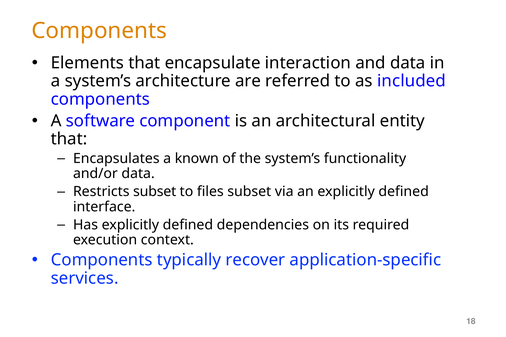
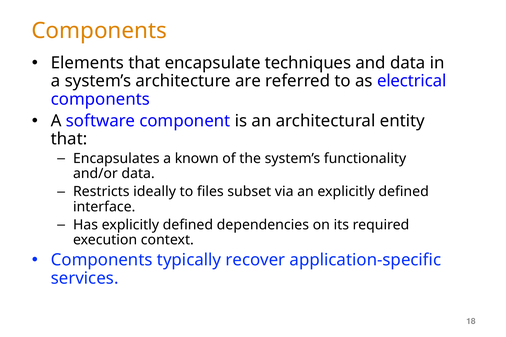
interaction: interaction -> techniques (308, 63)
included: included -> electrical (412, 81)
Restricts subset: subset -> ideally (155, 192)
